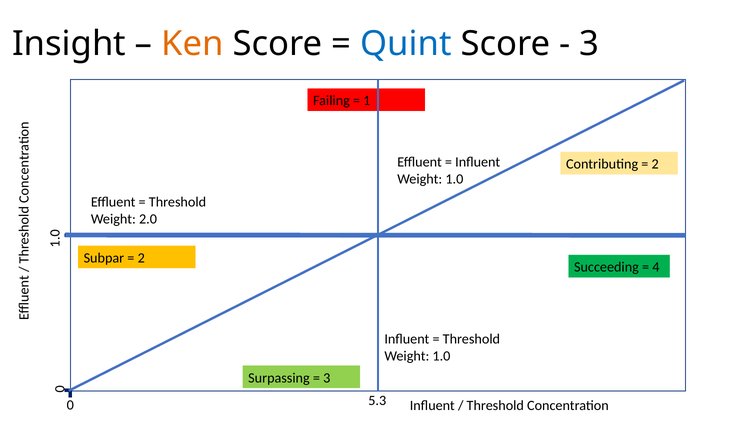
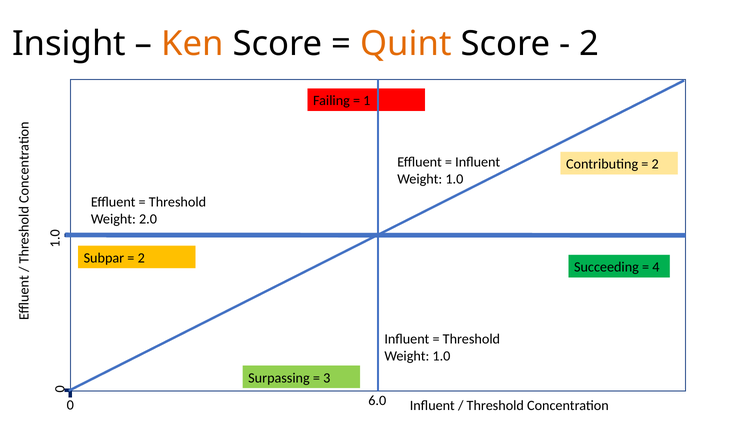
Quint colour: blue -> orange (406, 44)
3: 3 -> 2 (589, 44)
5.3: 5.3 -> 6.0 (377, 401)
